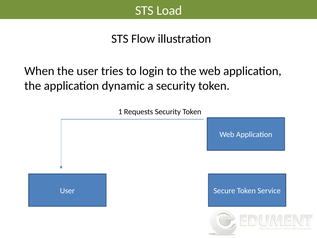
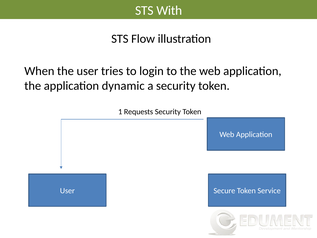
Load: Load -> With (169, 10)
